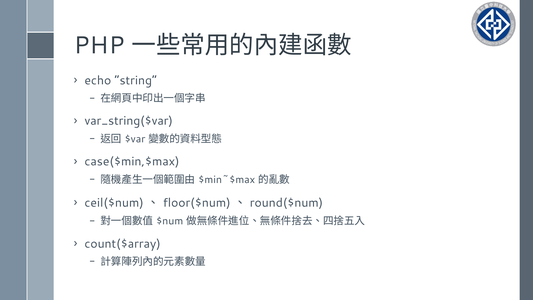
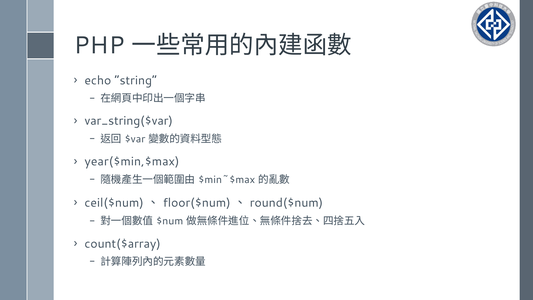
case($min,$max: case($min,$max -> year($min,$max (132, 161)
